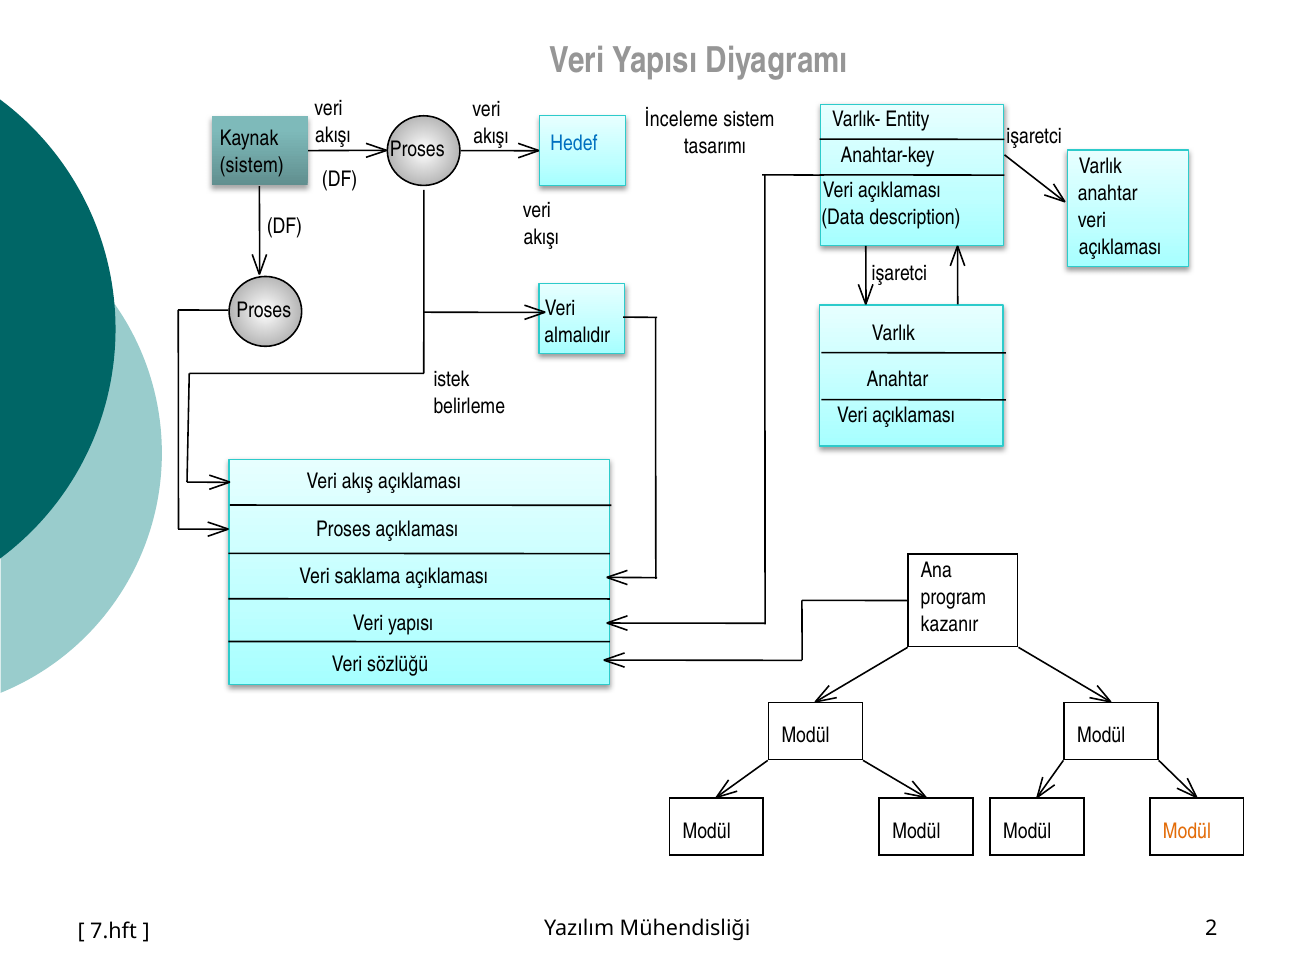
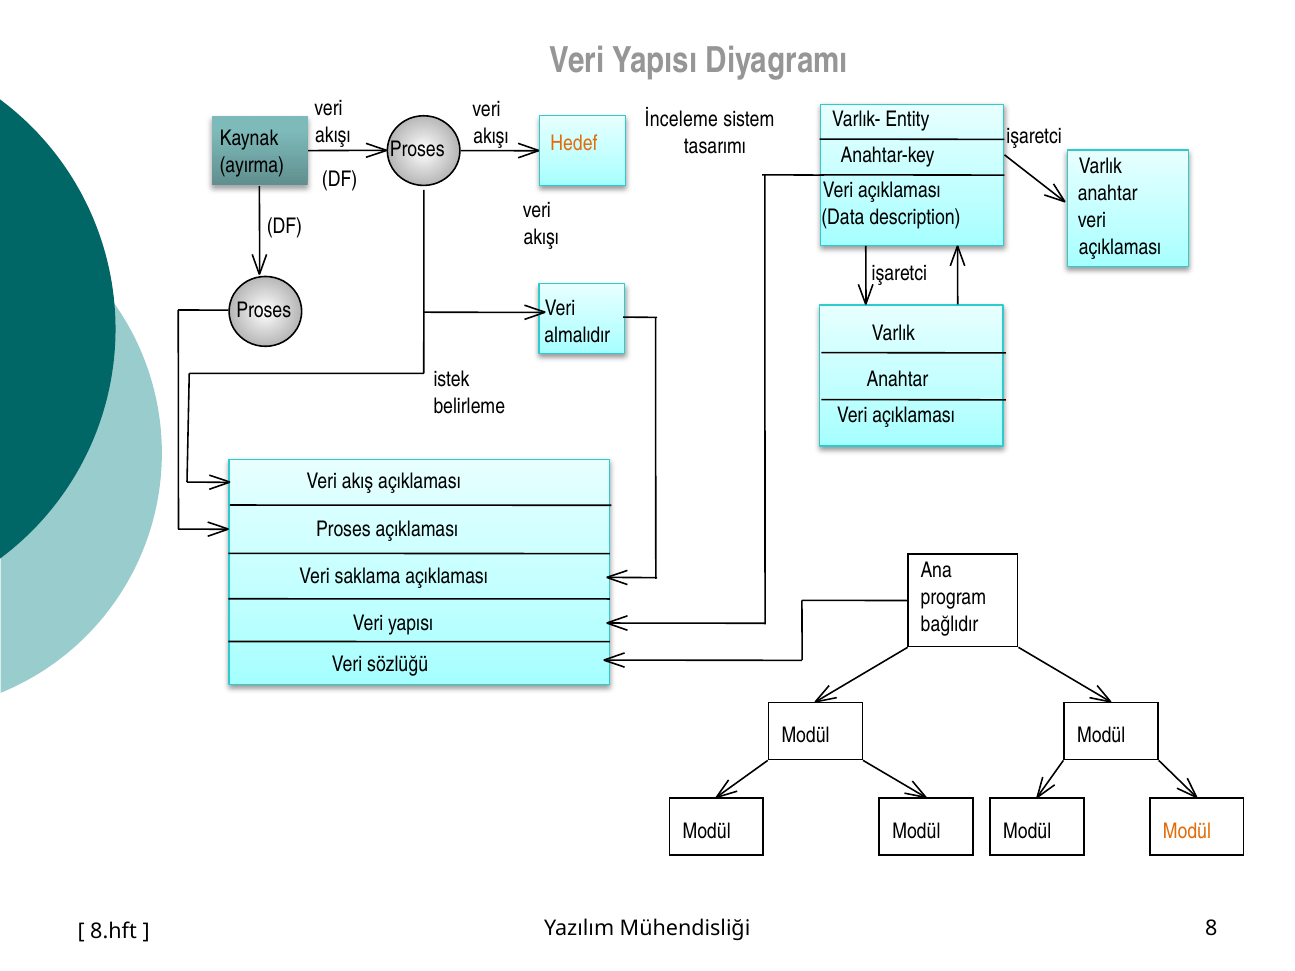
Hedef colour: blue -> orange (574, 144)
sistem: sistem -> ayırma (252, 165)
kazanır: kazanır -> bağlıdır (949, 625)
2: 2 -> 8 (1211, 928)
7.hft: 7.hft -> 8.hft (114, 932)
